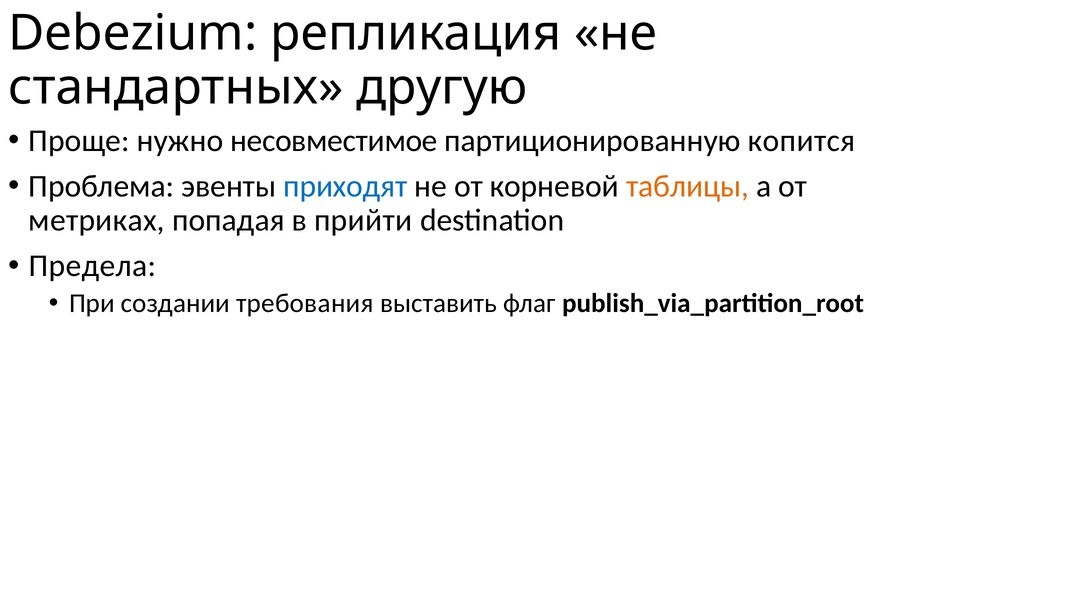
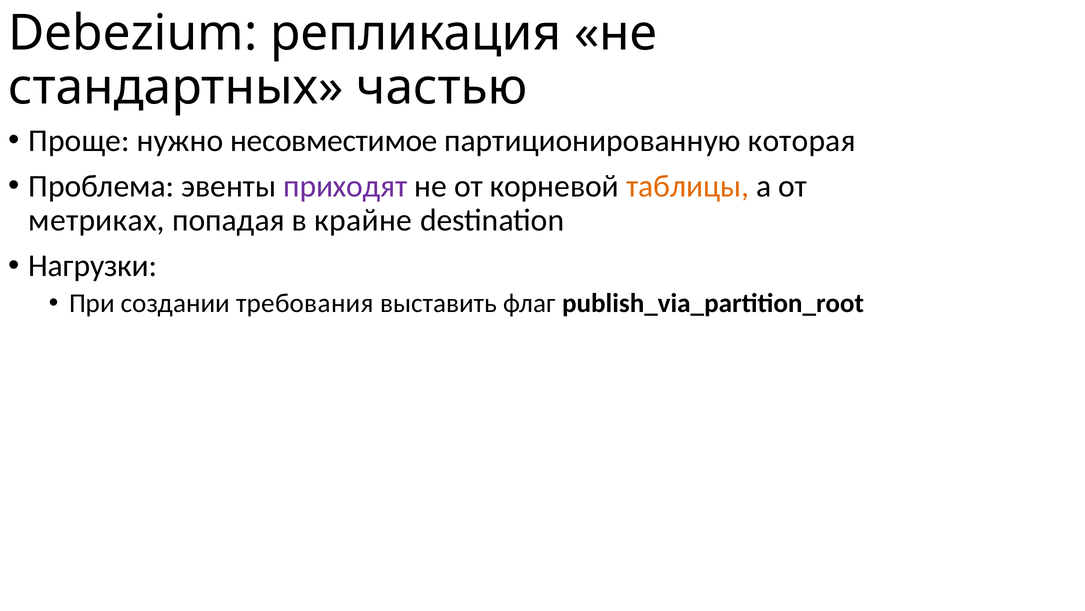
другую: другую -> частью (442, 87)
копится: копится -> которая (802, 141)
приходят colour: blue -> purple (345, 186)
прийти: прийти -> крайне (363, 220)
Предела: Предела -> Нагрузки (93, 265)
